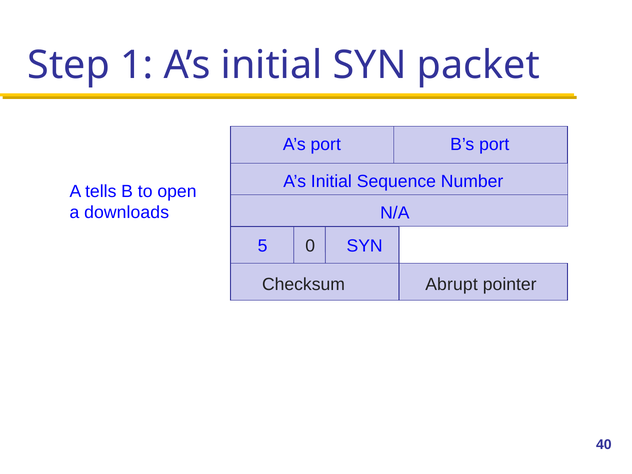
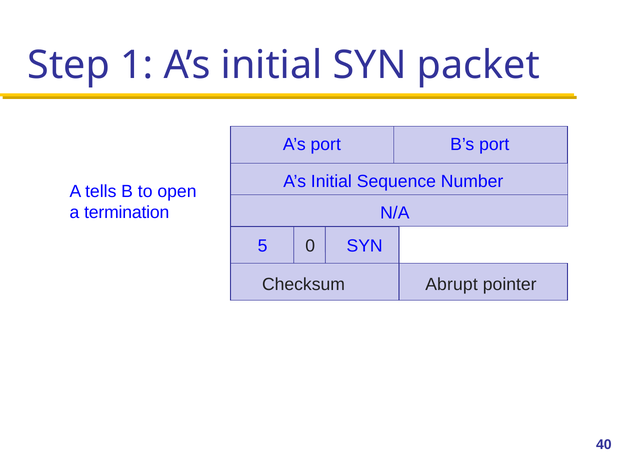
downloads: downloads -> termination (127, 212)
